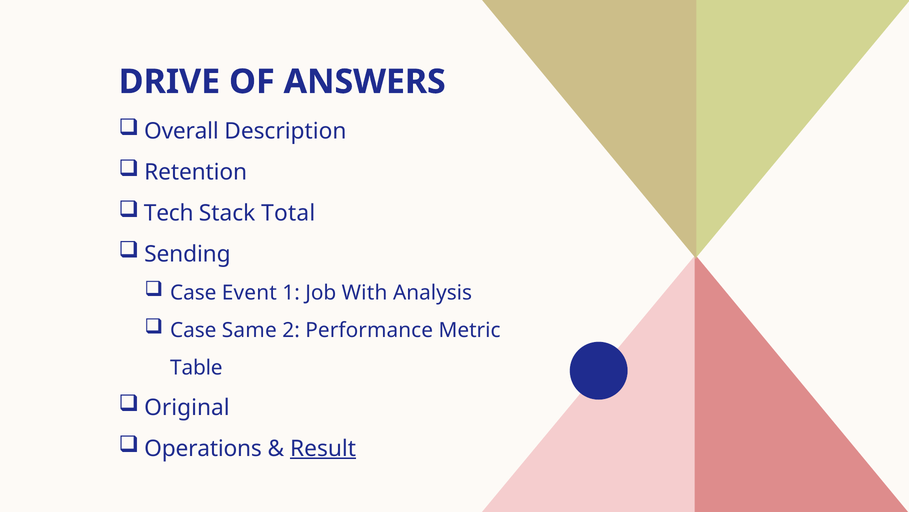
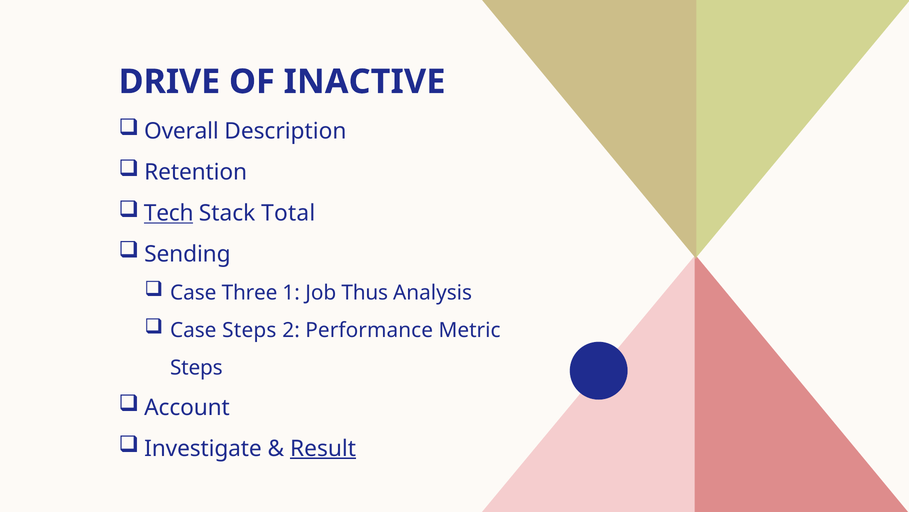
ANSWERS: ANSWERS -> INACTIVE (364, 82)
Tech underline: none -> present (169, 213)
Event: Event -> Three (250, 292)
With: With -> Thus (365, 292)
Case Same: Same -> Steps (249, 330)
Table: Table -> Steps (196, 367)
Original: Original -> Account (187, 407)
Operations: Operations -> Investigate (203, 448)
